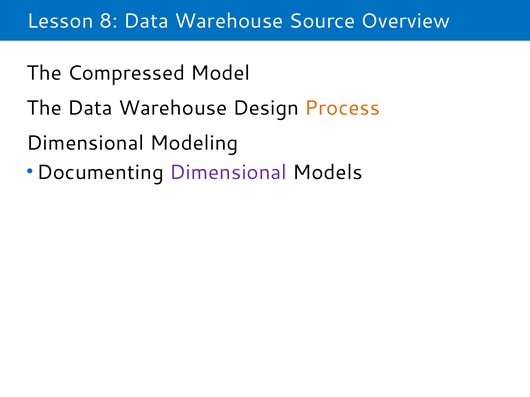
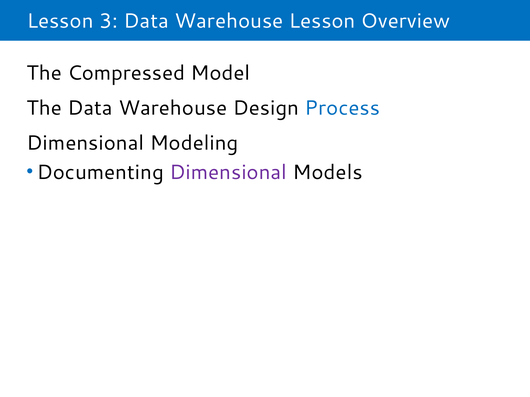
8: 8 -> 3 (108, 21)
Warehouse Source: Source -> Lesson (322, 21)
Process colour: orange -> blue (342, 108)
